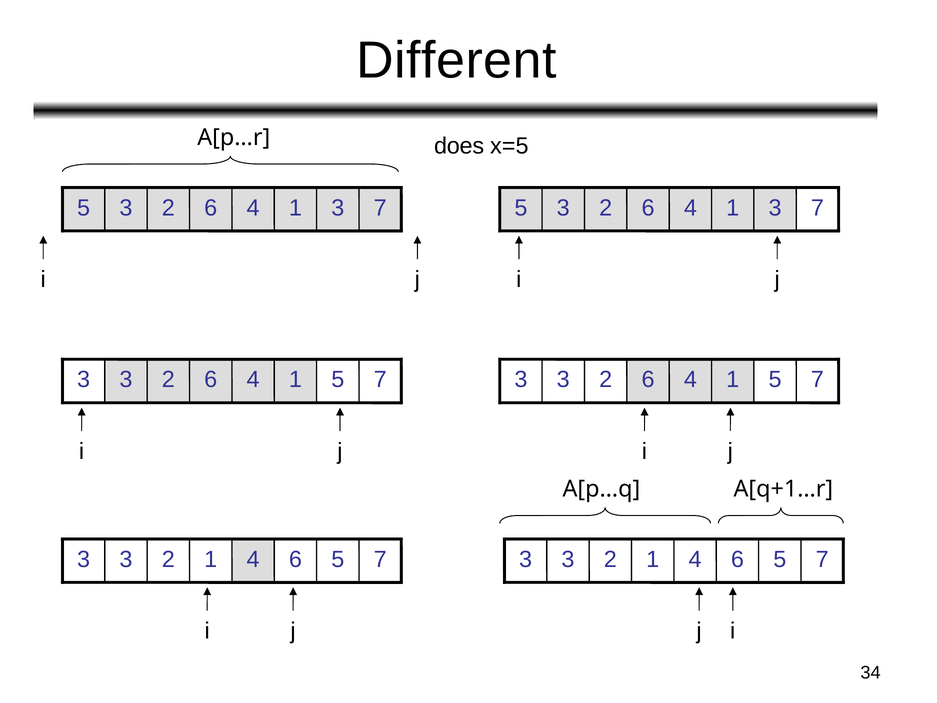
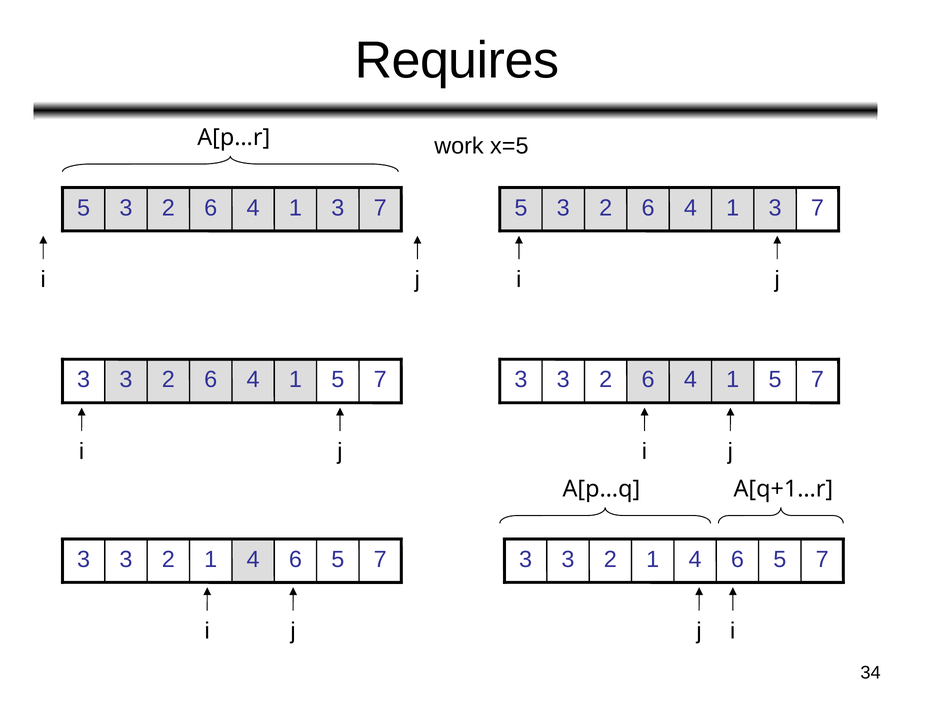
Different: Different -> Requires (457, 60)
does: does -> work (459, 146)
